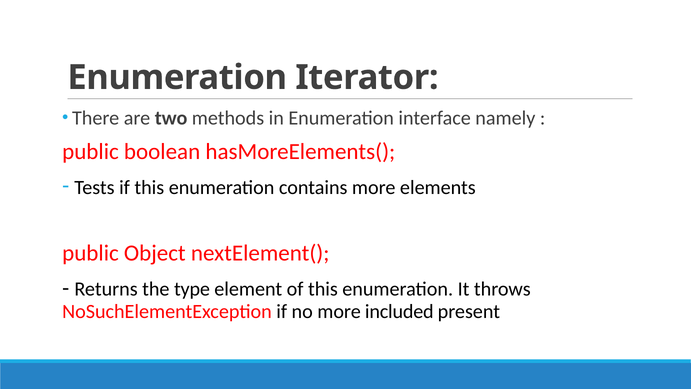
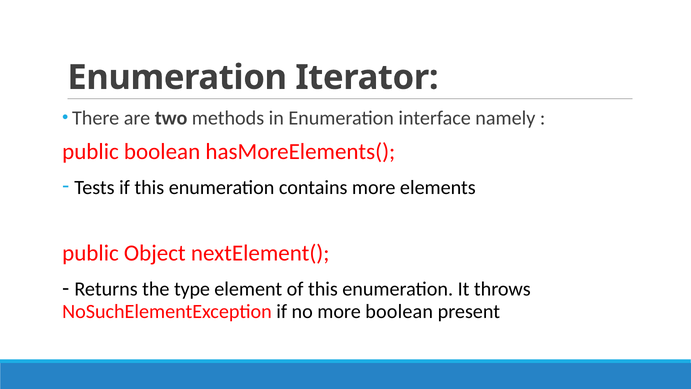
more included: included -> boolean (399, 311)
